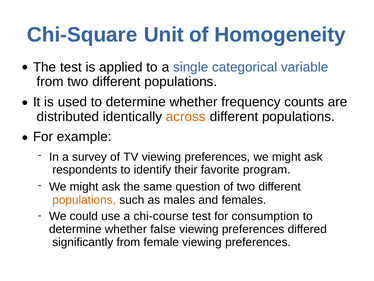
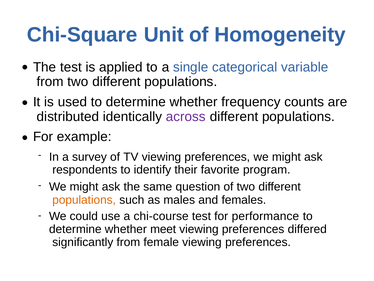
across colour: orange -> purple (186, 117)
consumption: consumption -> performance (265, 216)
false: false -> meet (163, 229)
